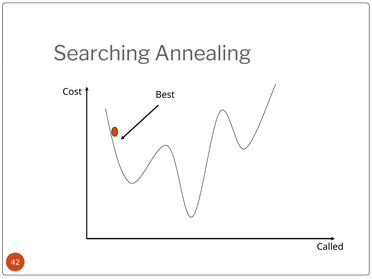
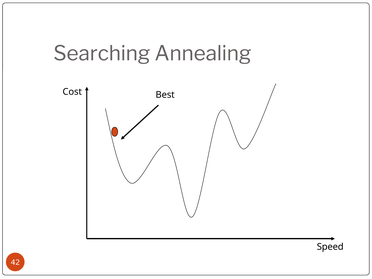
Called: Called -> Speed (330, 247)
